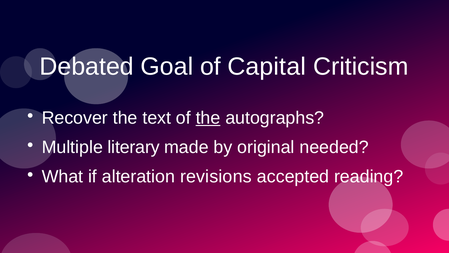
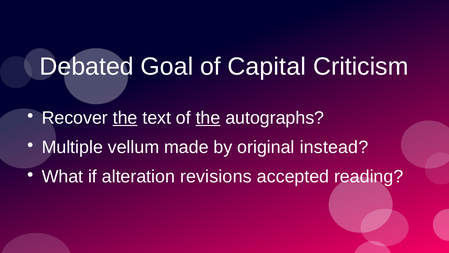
the underline: none -> present (125, 118)
literary: literary -> vellum (134, 147)
needed: needed -> instead (334, 147)
